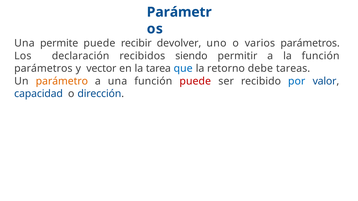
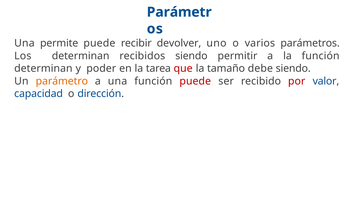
Los declaración: declaración -> determinan (81, 56)
parámetros: parámetros -> determinan (43, 69)
vector: vector -> poder (101, 69)
que colour: blue -> red (183, 69)
retorno: retorno -> tamaño (226, 69)
debe tareas: tareas -> siendo (293, 69)
por colour: blue -> red (297, 81)
